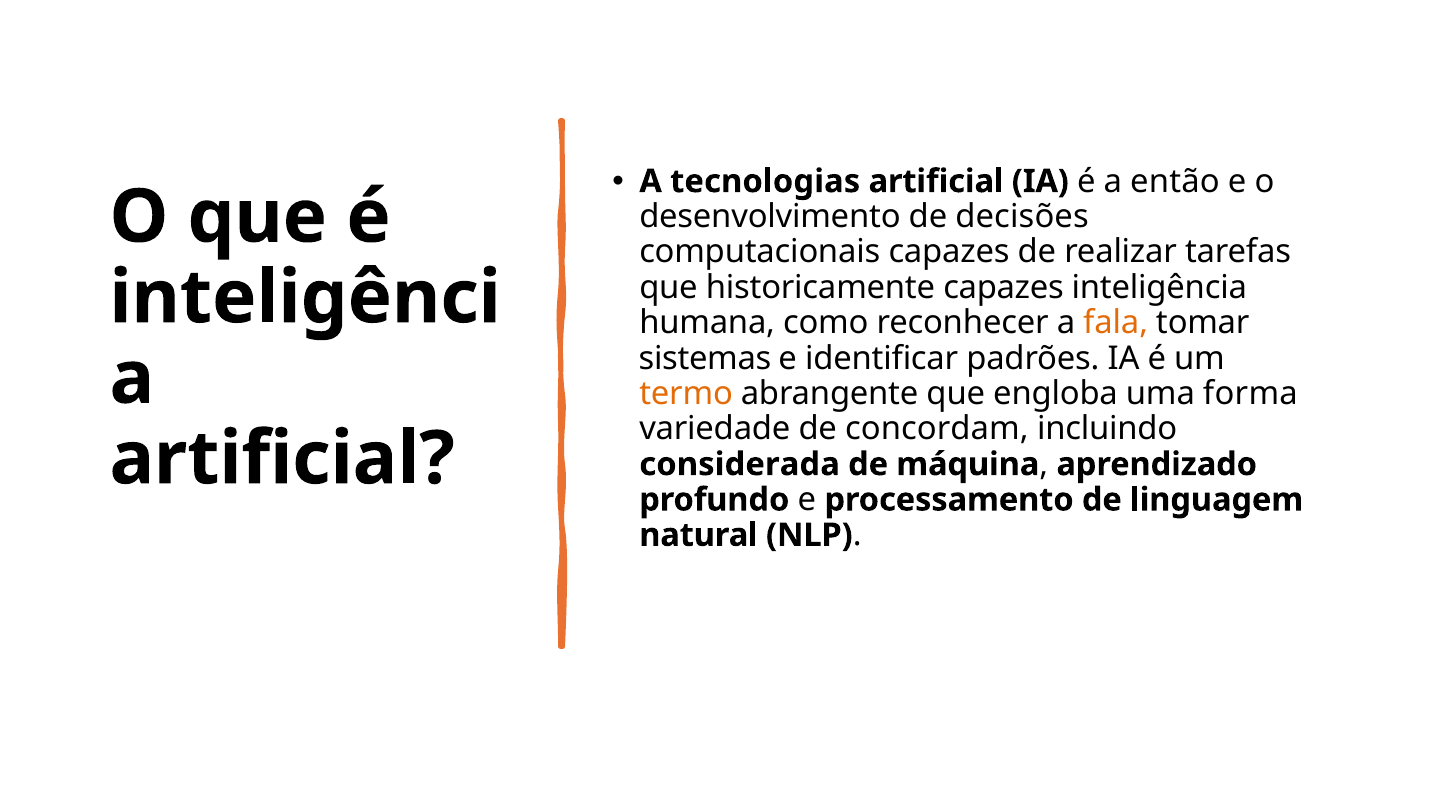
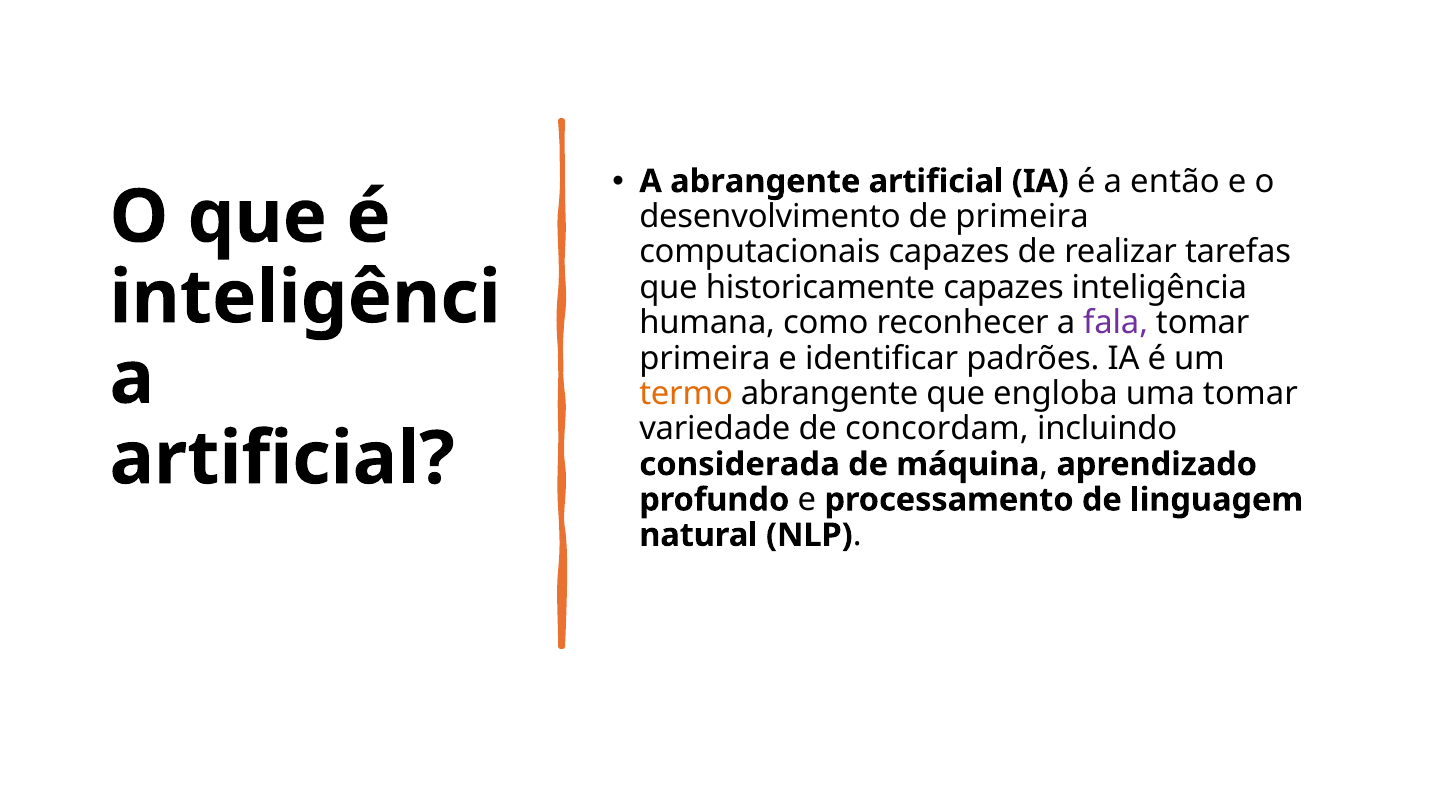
A tecnologias: tecnologias -> abrangente (765, 181)
de decisões: decisões -> primeira (1022, 217)
fala colour: orange -> purple (1116, 323)
sistemas: sistemas -> primeira (705, 358)
uma forma: forma -> tomar (1250, 394)
